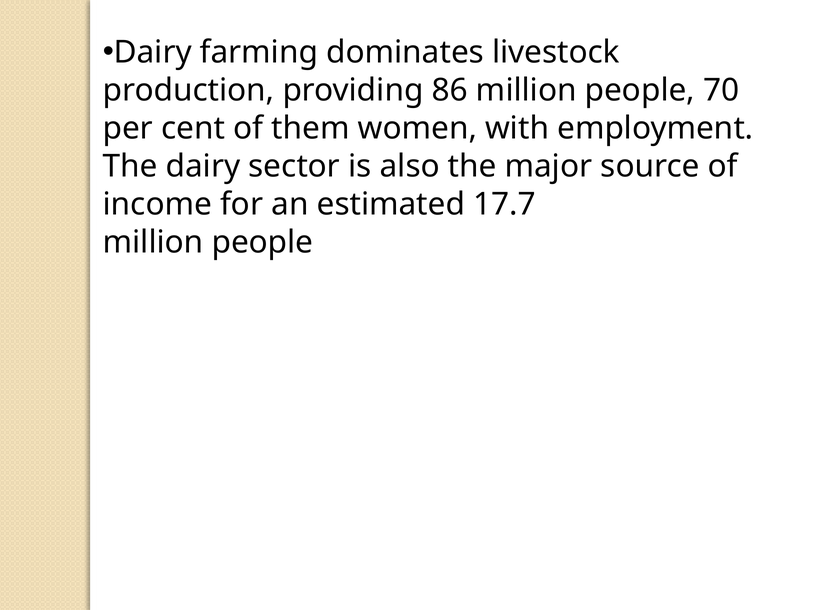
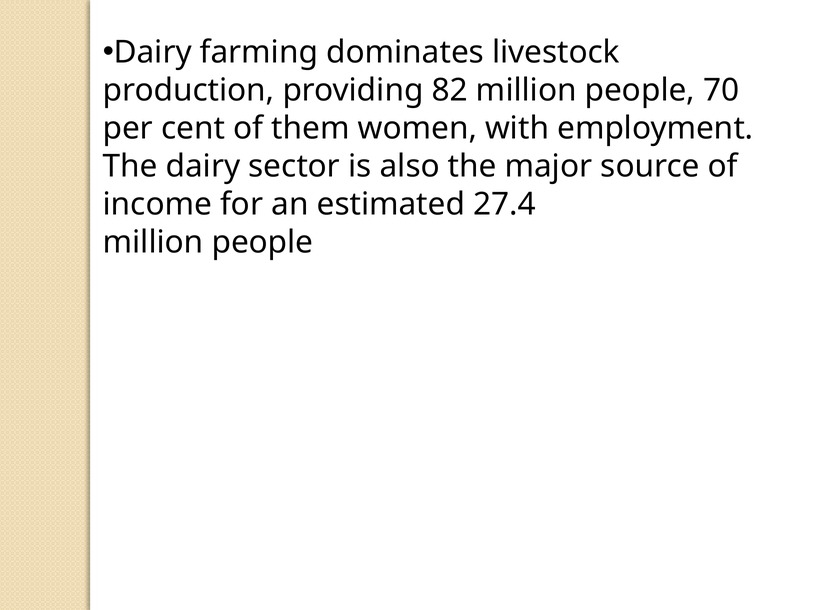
86: 86 -> 82 (450, 90)
17.7: 17.7 -> 27.4 (505, 204)
